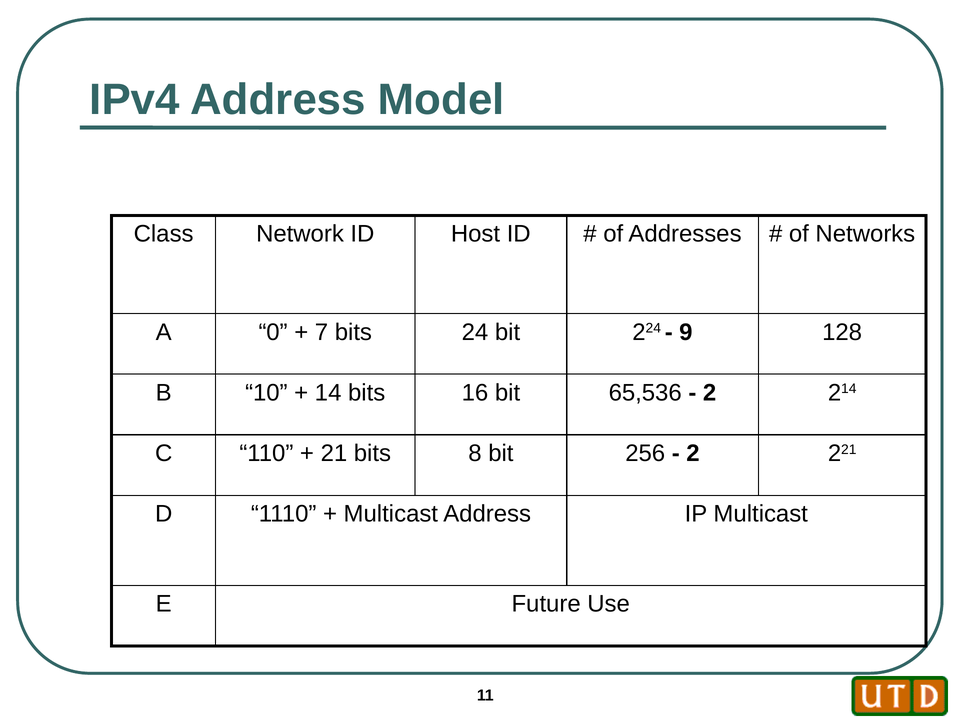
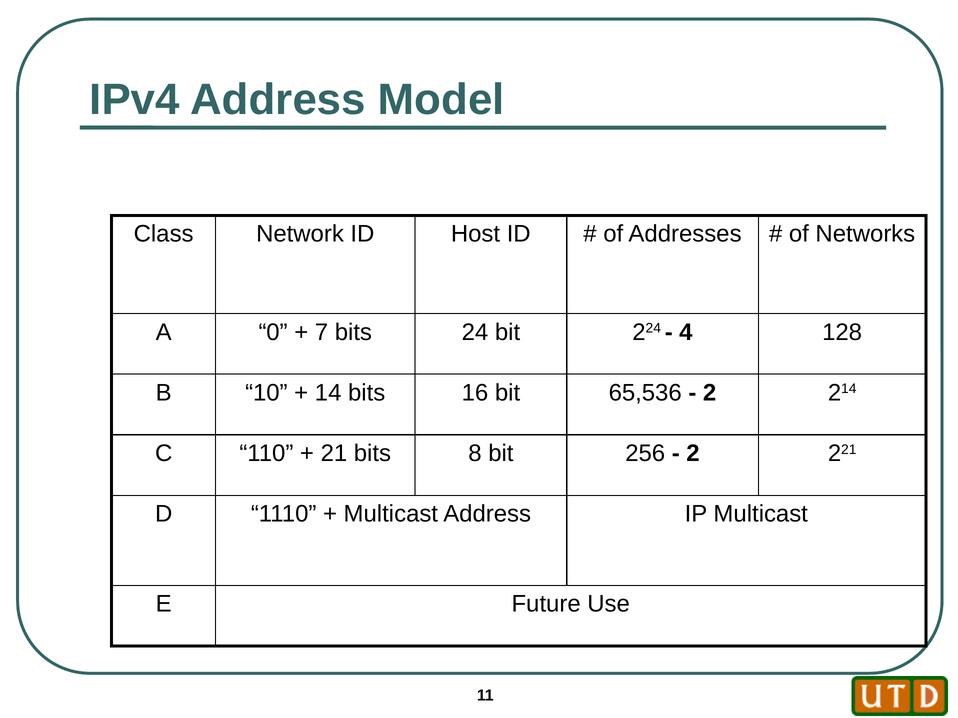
9: 9 -> 4 (686, 332)
